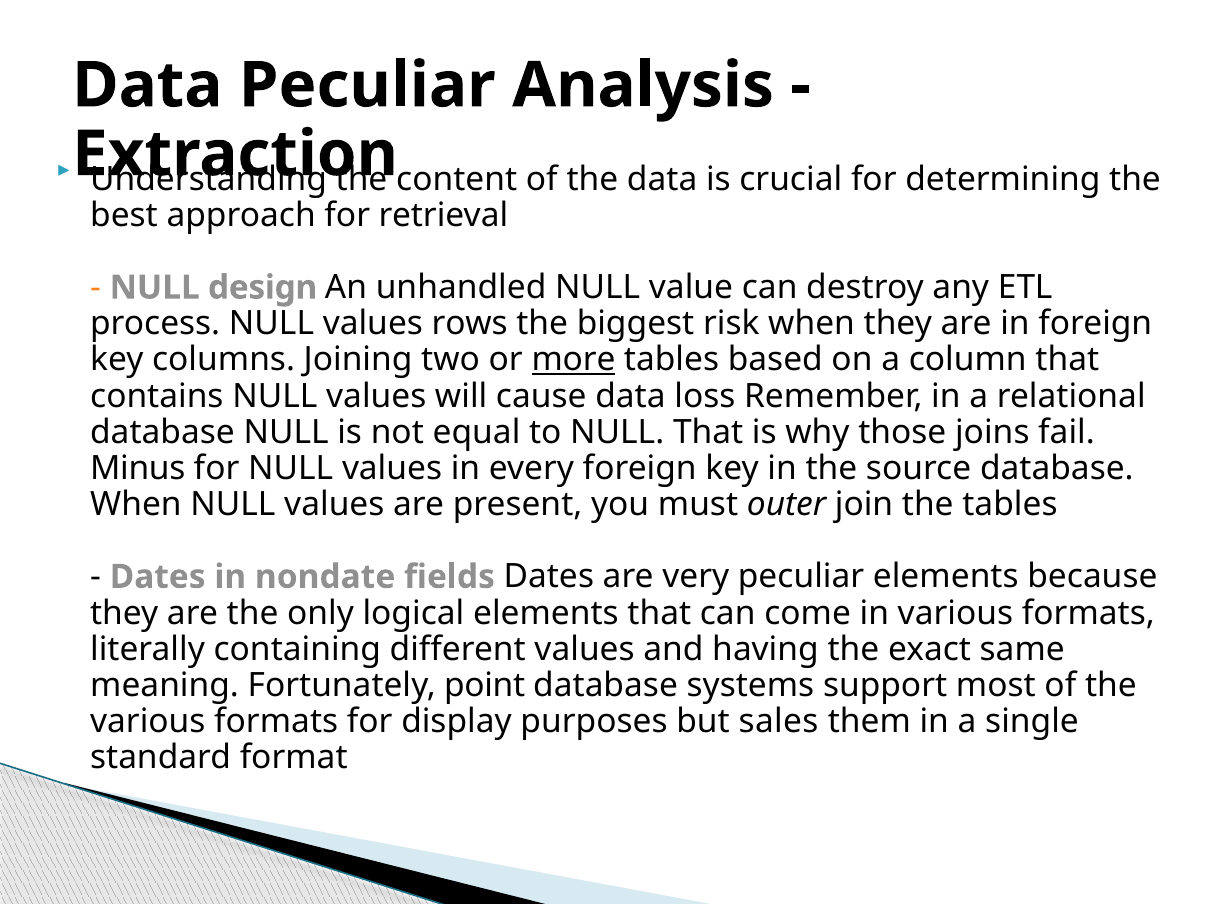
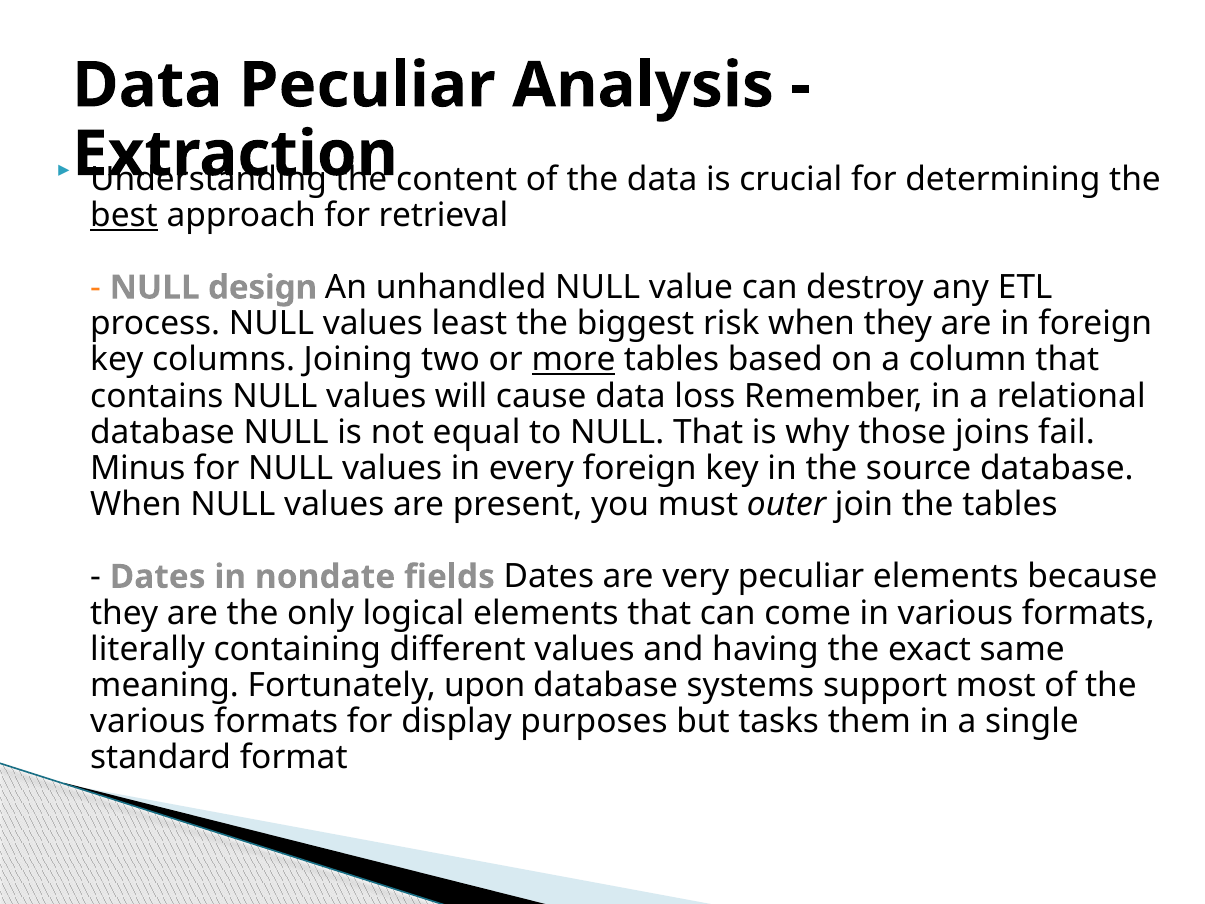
best underline: none -> present (124, 215)
rows: rows -> least (469, 324)
point: point -> upon (485, 685)
sales: sales -> tasks (779, 721)
